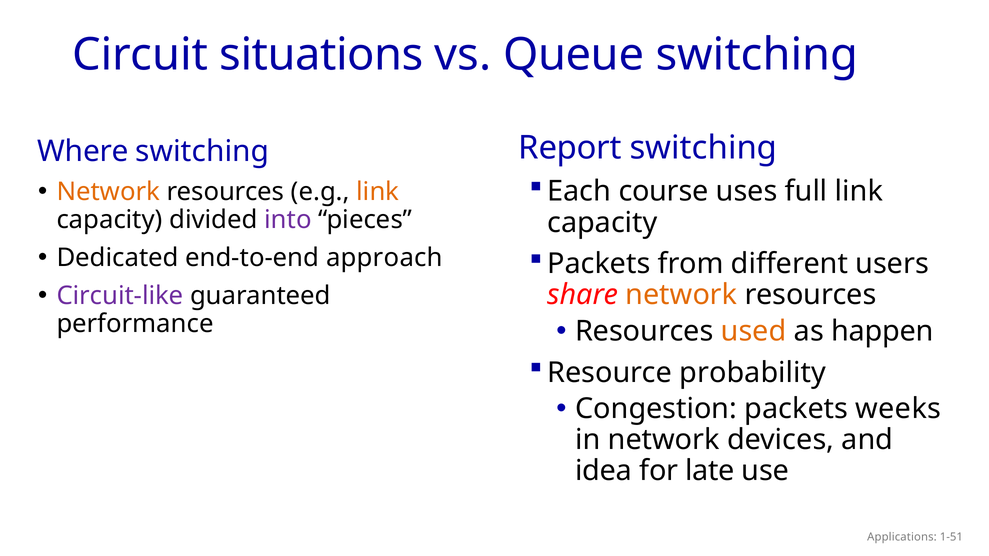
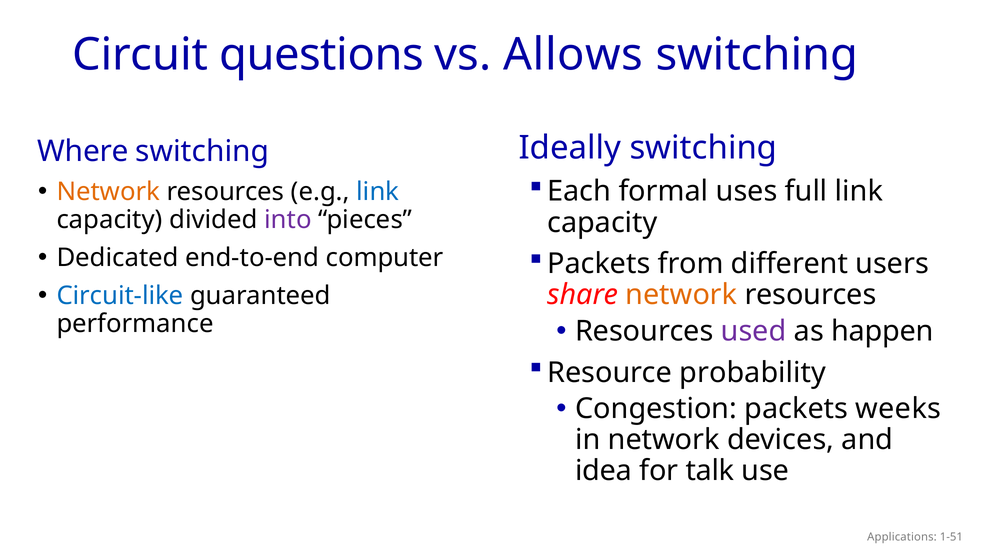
situations: situations -> questions (321, 55)
Queue: Queue -> Allows (573, 55)
Report: Report -> Ideally (570, 148)
course: course -> formal (663, 192)
link colour: orange -> blue (378, 192)
approach: approach -> computer (385, 258)
Circuit-like colour: purple -> blue (120, 296)
used colour: orange -> purple (754, 331)
late: late -> talk (710, 471)
